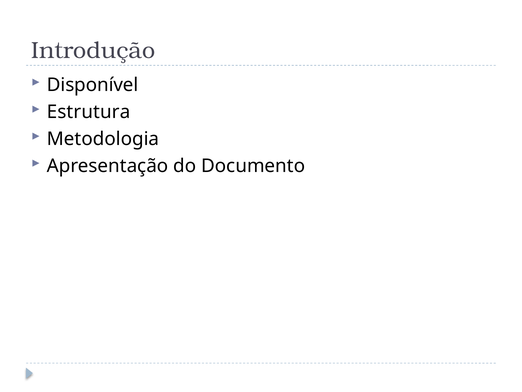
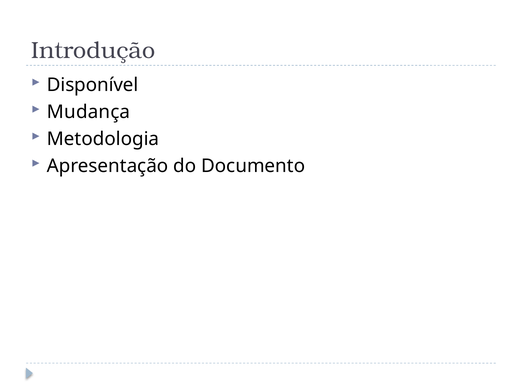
Estrutura: Estrutura -> Mudança (89, 112)
